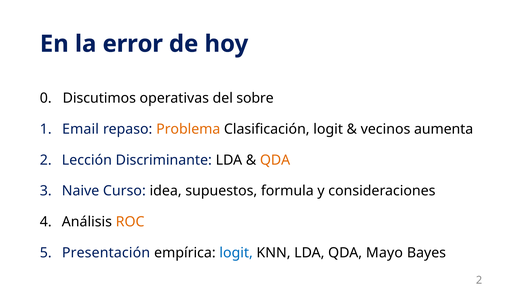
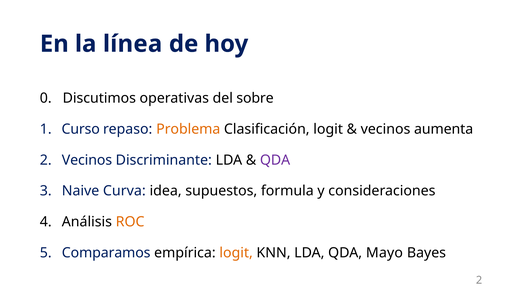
error: error -> línea (133, 44)
Email: Email -> Curso (81, 129)
2 Lección: Lección -> Vecinos (87, 160)
QDA colour: orange -> purple (275, 160)
Curso: Curso -> Curva (124, 191)
Presentación: Presentación -> Comparamos (106, 252)
logit colour: blue -> orange (236, 252)
